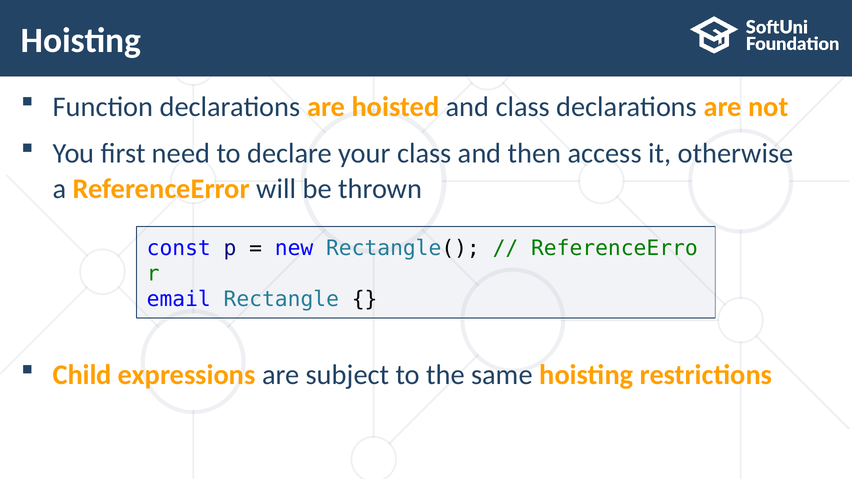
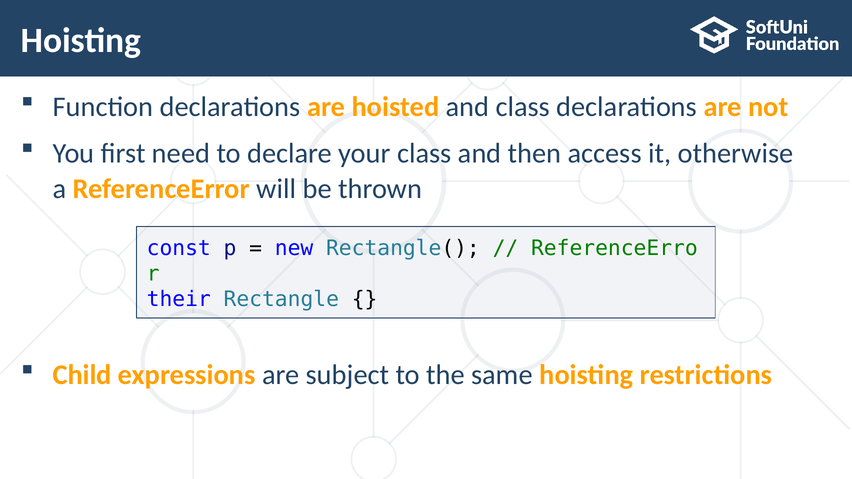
email: email -> their (179, 299)
